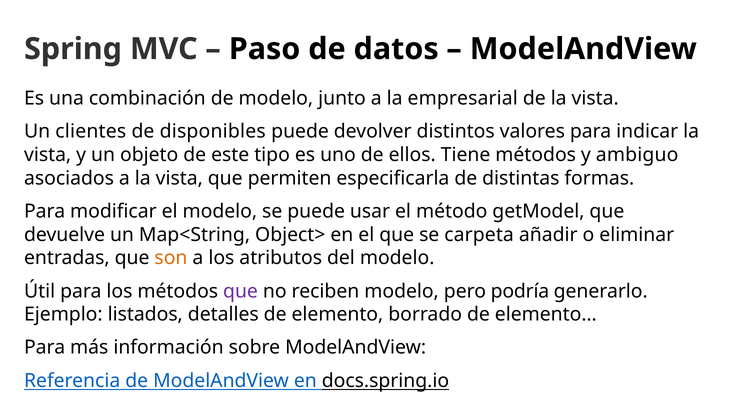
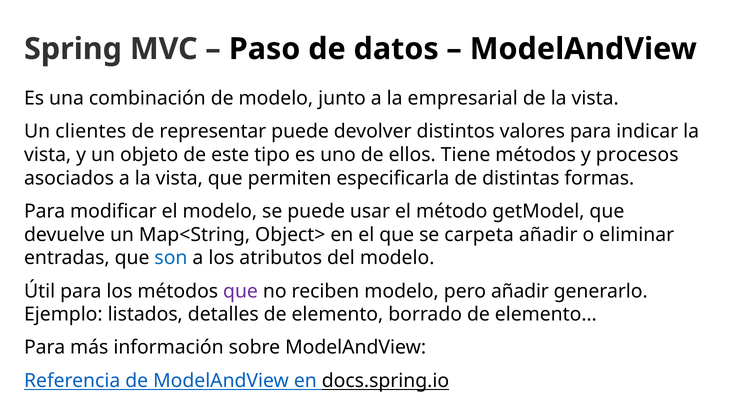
disponibles: disponibles -> representar (213, 131)
ambiguo: ambiguo -> procesos (637, 155)
son colour: orange -> blue (171, 258)
pero podría: podría -> añadir (520, 291)
